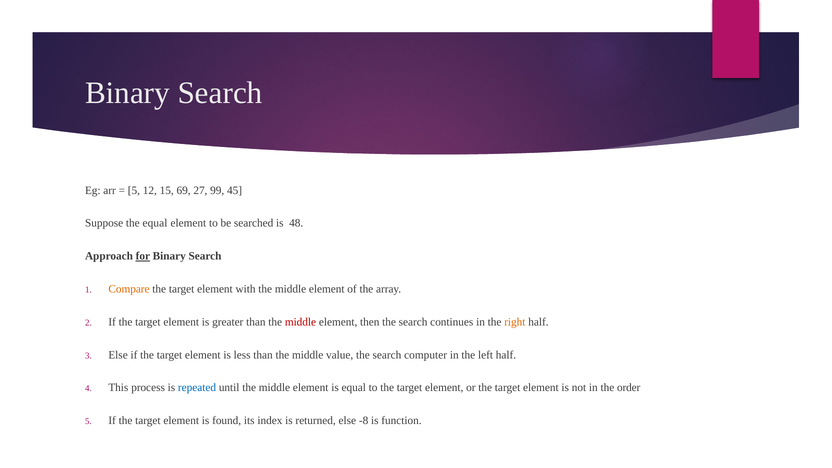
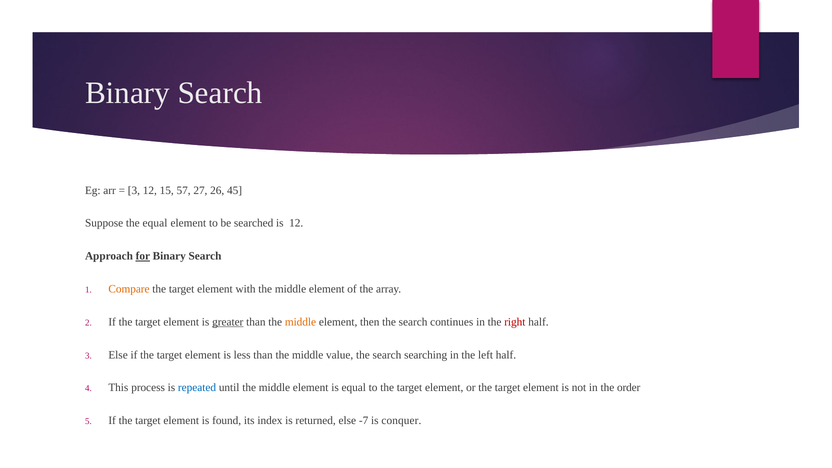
5: 5 -> 3 (134, 190)
69: 69 -> 57 (184, 190)
99: 99 -> 26 (217, 190)
is 48: 48 -> 12 (296, 223)
greater underline: none -> present (228, 322)
middle colour: red -> orange (300, 322)
right colour: orange -> red (515, 322)
computer: computer -> searching (426, 355)
-8: -8 -> -7 (364, 421)
function: function -> conquer (401, 421)
